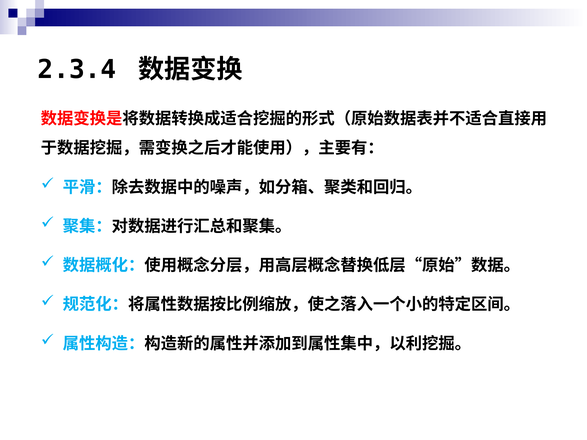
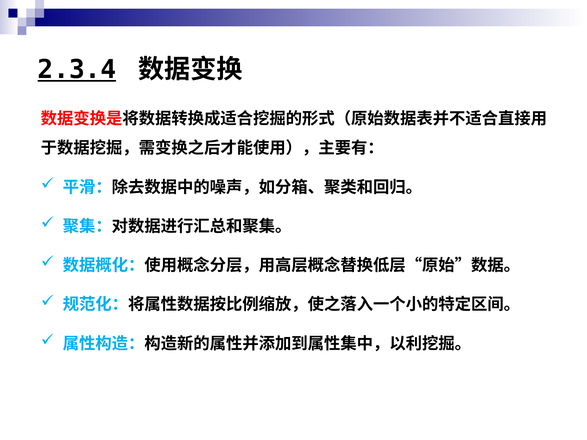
2.3.4 underline: none -> present (77, 70)
